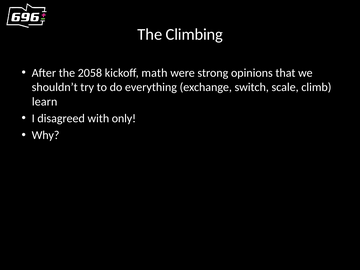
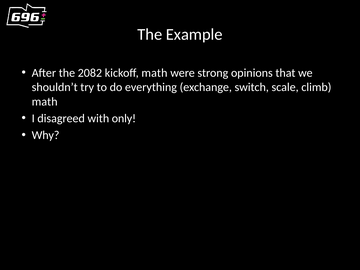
Climbing: Climbing -> Example (194, 34)
2058: 2058 -> 2082 (90, 73)
learn: learn -> math (45, 102)
